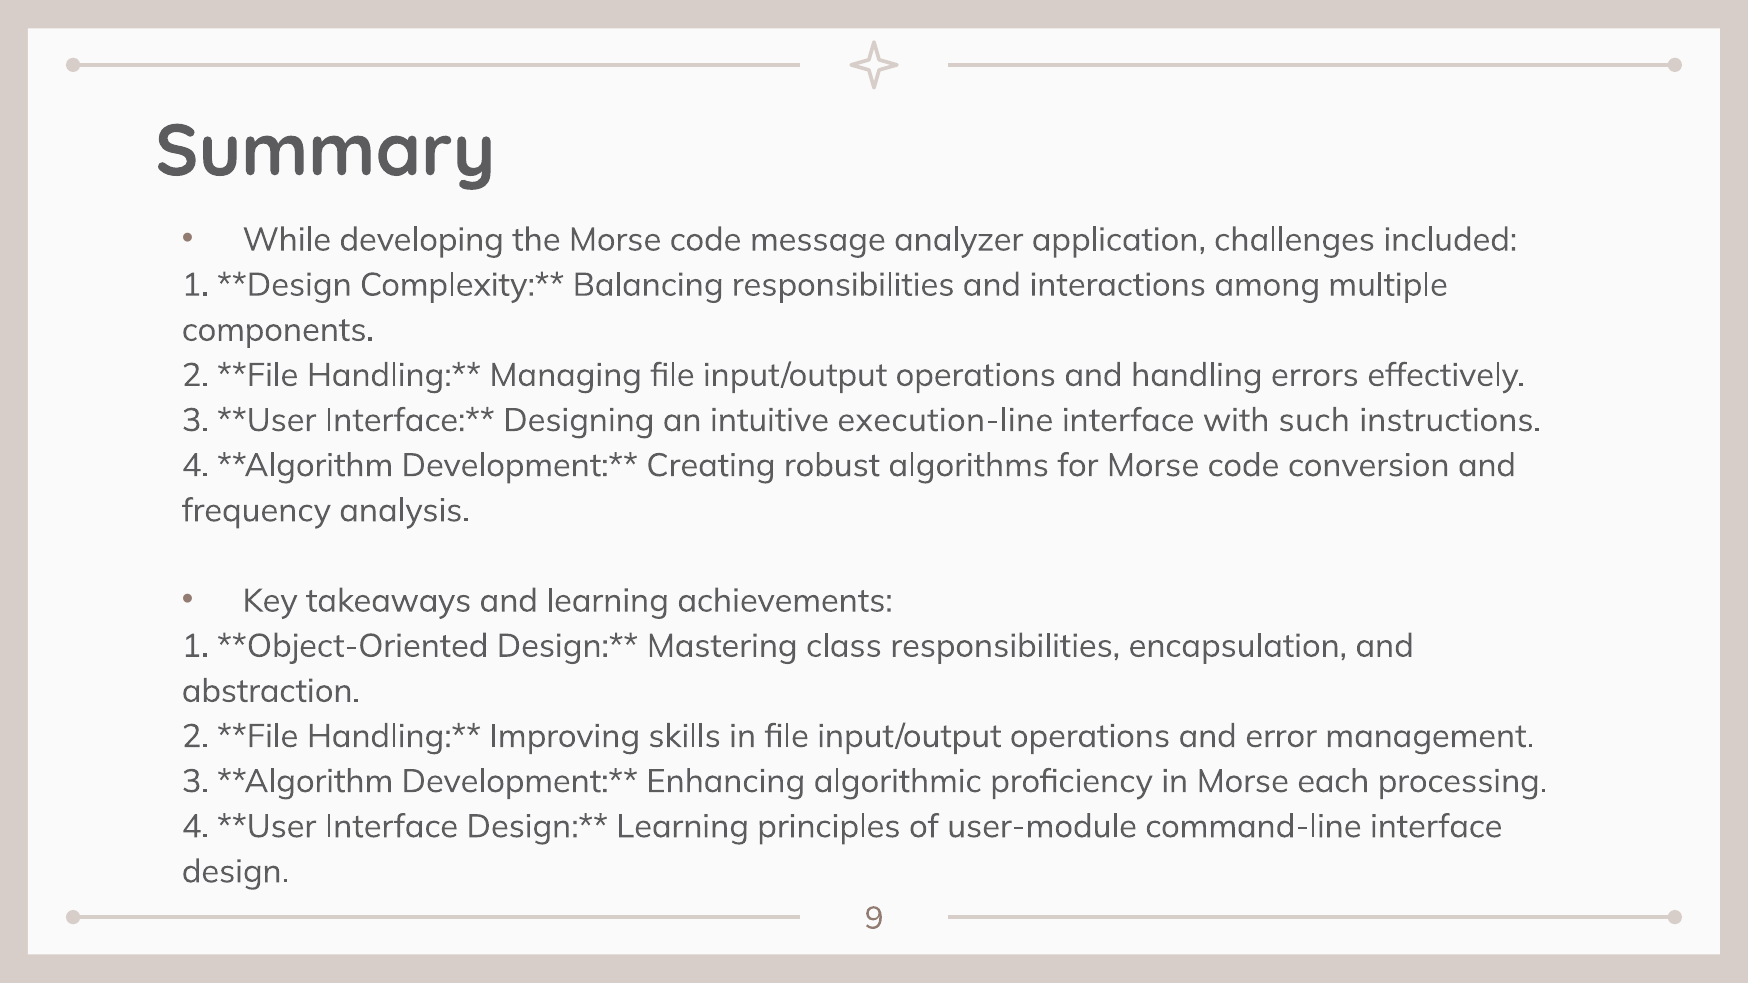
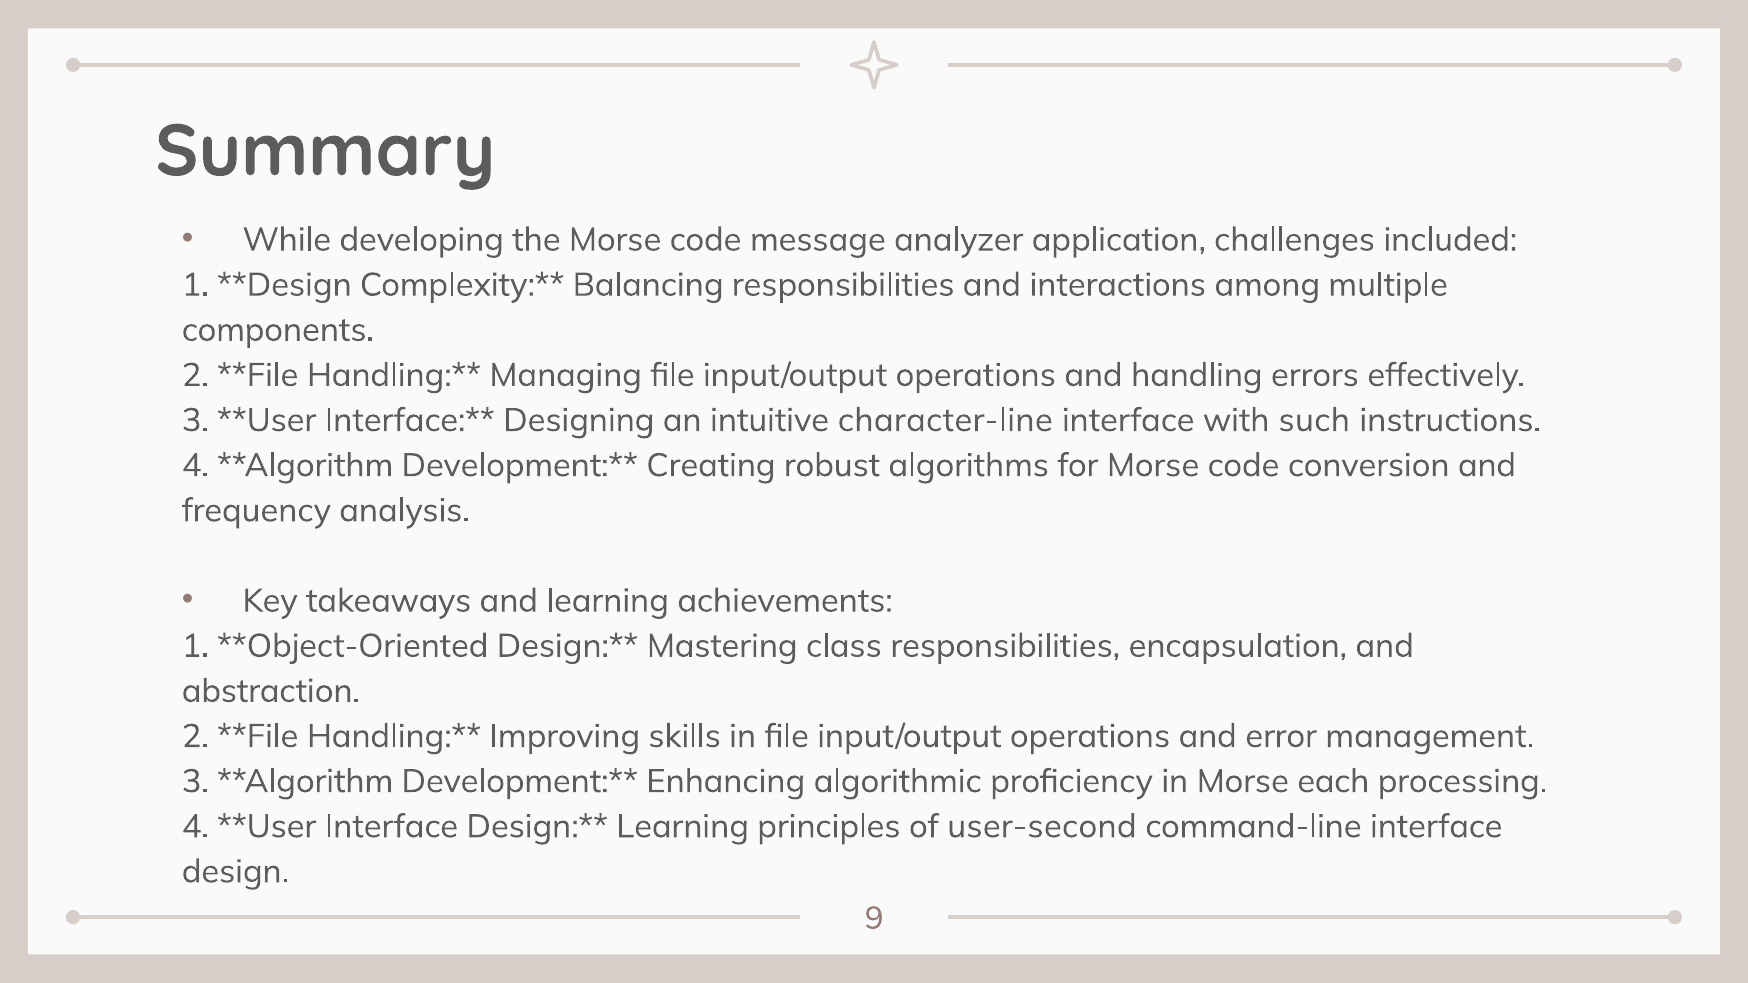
execution-line: execution-line -> character-line (945, 420)
user-module: user-module -> user-second (1042, 827)
